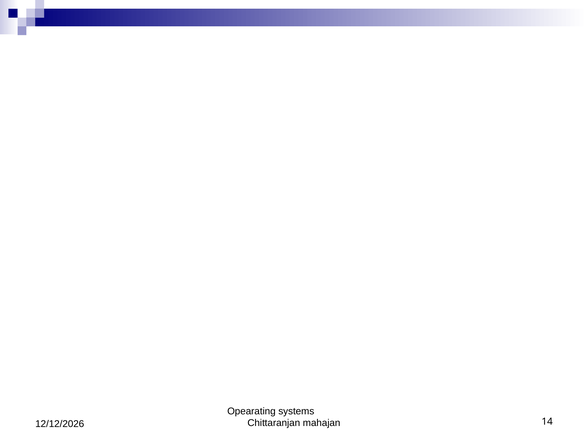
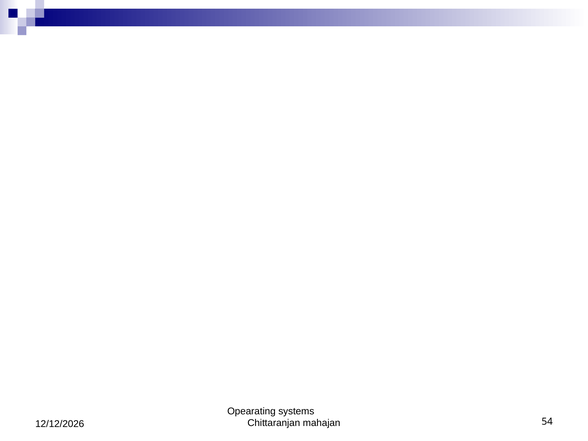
14: 14 -> 54 (547, 421)
